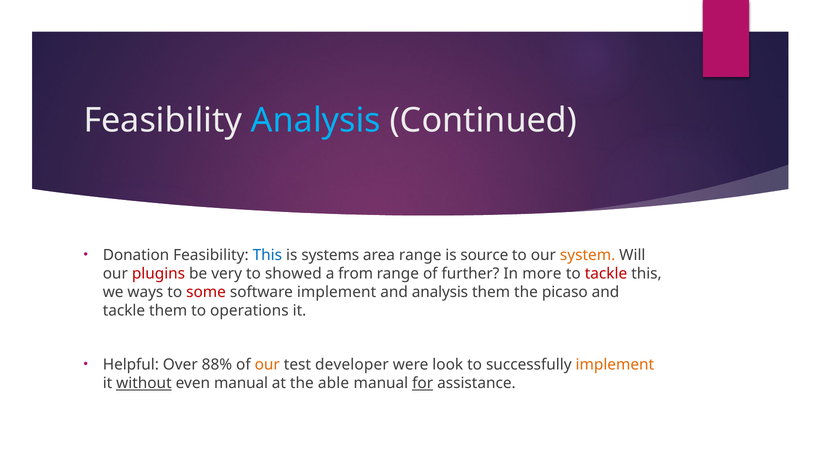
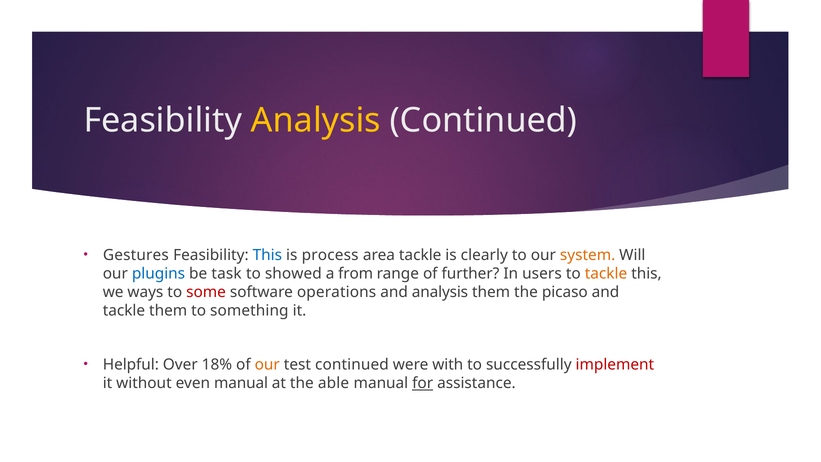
Analysis colour: light blue -> yellow (316, 120)
Donation: Donation -> Gestures (136, 255)
systems: systems -> process (330, 255)
area range: range -> tackle (420, 255)
source: source -> clearly (484, 255)
plugins colour: red -> blue (158, 274)
very: very -> task (227, 274)
more: more -> users (542, 274)
tackle colour: red -> orange (606, 274)
software implement: implement -> operations (337, 292)
operations: operations -> something (249, 311)
88%: 88% -> 18% (217, 365)
test developer: developer -> continued (352, 365)
look: look -> with (448, 365)
implement colour: orange -> red (615, 365)
without underline: present -> none (144, 383)
